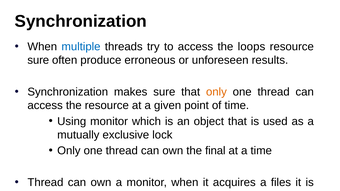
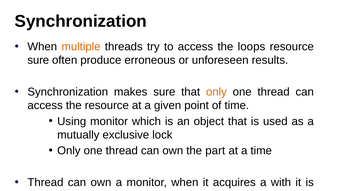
multiple colour: blue -> orange (81, 47)
final: final -> part (215, 151)
files: files -> with (281, 183)
